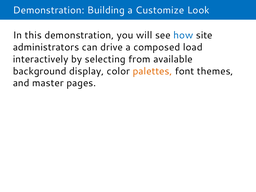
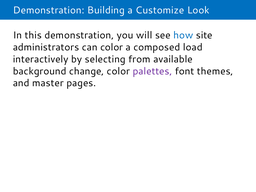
can drive: drive -> color (112, 47)
display: display -> change (87, 71)
palettes colour: orange -> purple (152, 71)
